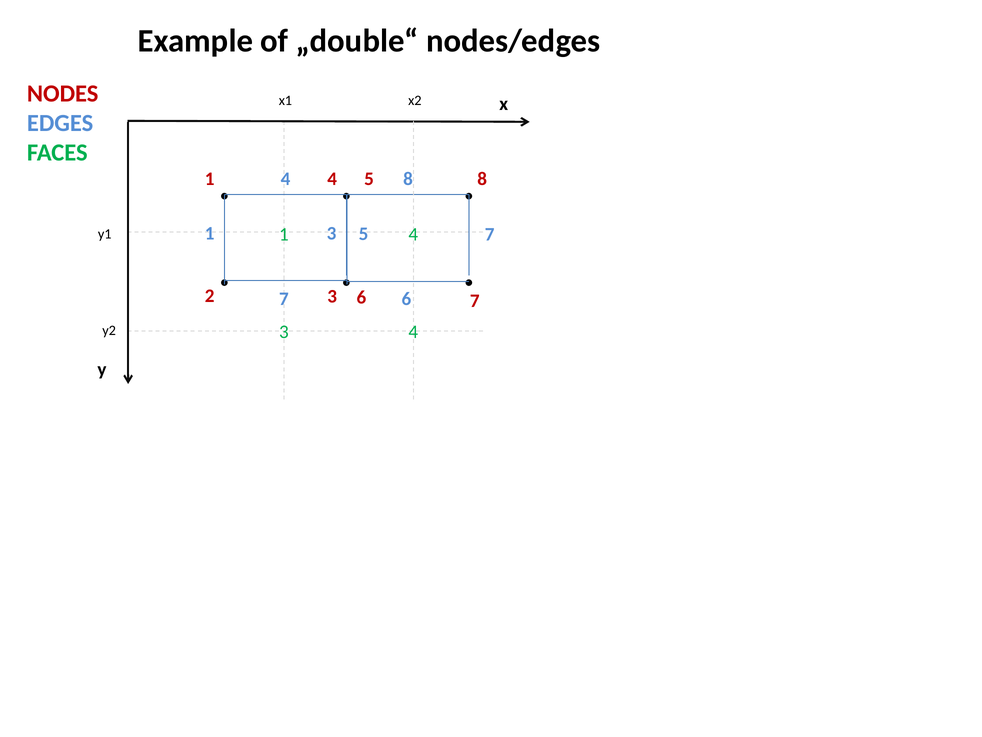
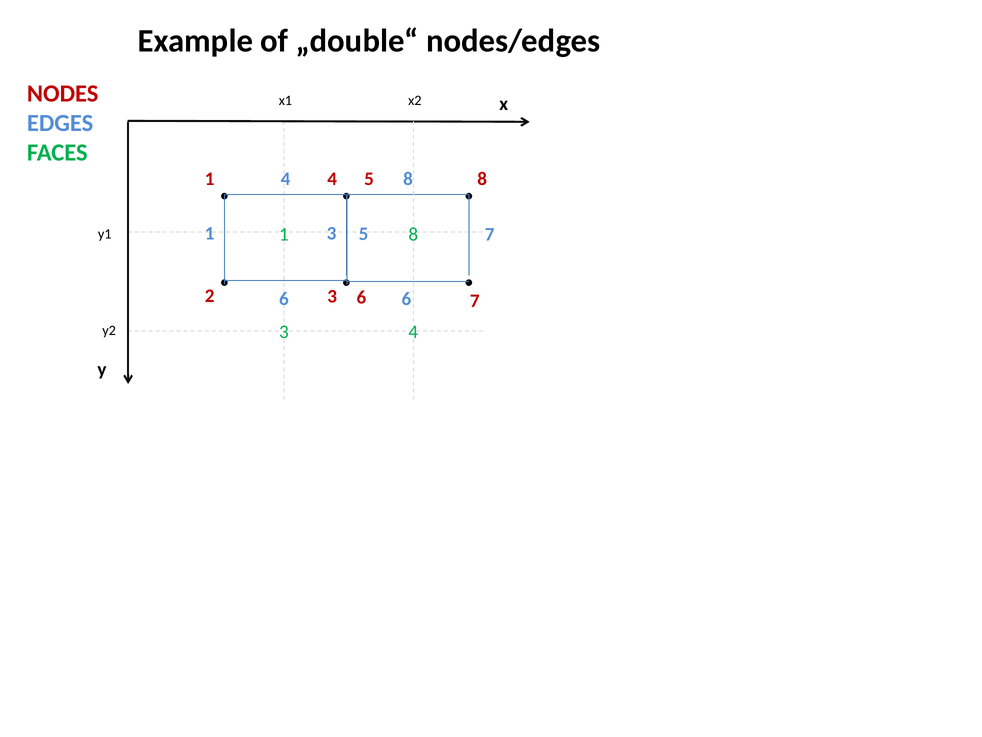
5 4: 4 -> 8 (413, 234)
2 7: 7 -> 6 (284, 299)
